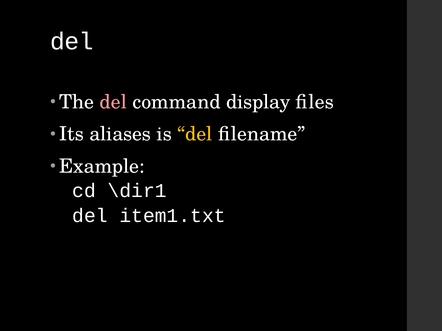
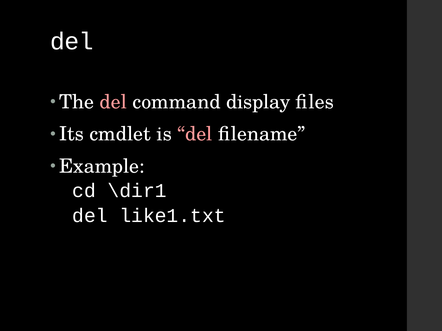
aliases: aliases -> cmdlet (120, 134)
del colour: yellow -> pink (195, 134)
item1.txt: item1.txt -> like1.txt (173, 216)
